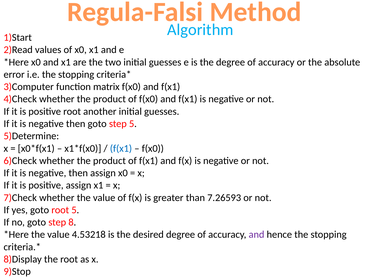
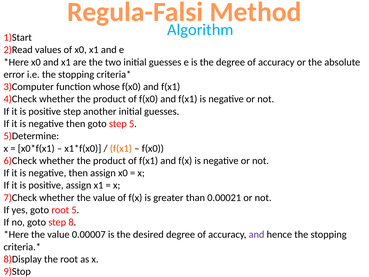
matrix: matrix -> whose (106, 87)
positive root: root -> step (72, 111)
f(x1 colour: blue -> orange (121, 148)
7.26593: 7.26593 -> 0.00021 (224, 197)
4.53218: 4.53218 -> 0.00007 (89, 234)
